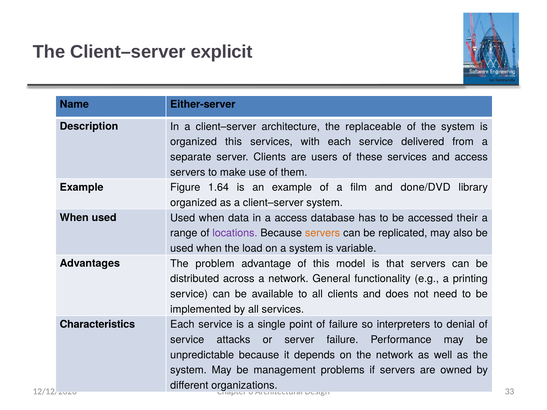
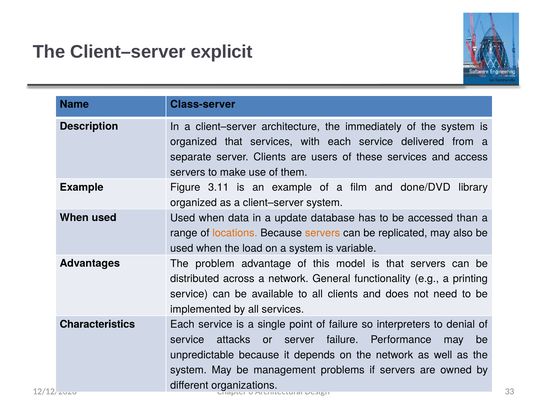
Either-server: Either-server -> Class-server (203, 104)
replaceable: replaceable -> immediately (373, 127)
organized this: this -> that (234, 142)
1.64: 1.64 -> 3.11 (218, 188)
a access: access -> update (291, 218)
their: their -> than (467, 218)
locations colour: purple -> orange (235, 233)
